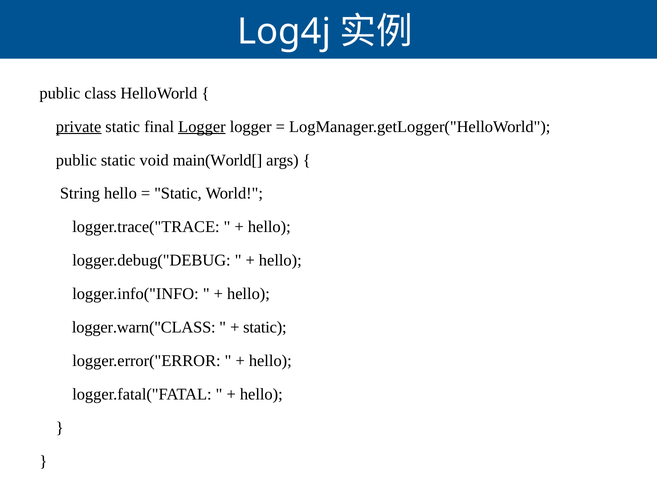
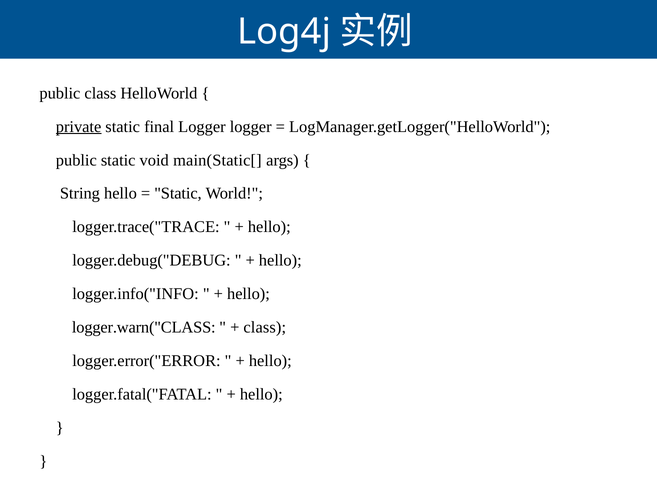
Logger underline: present -> none (202, 127)
main(World[: main(World[ -> main(Static[ (217, 160)
static: static -> class (265, 328)
